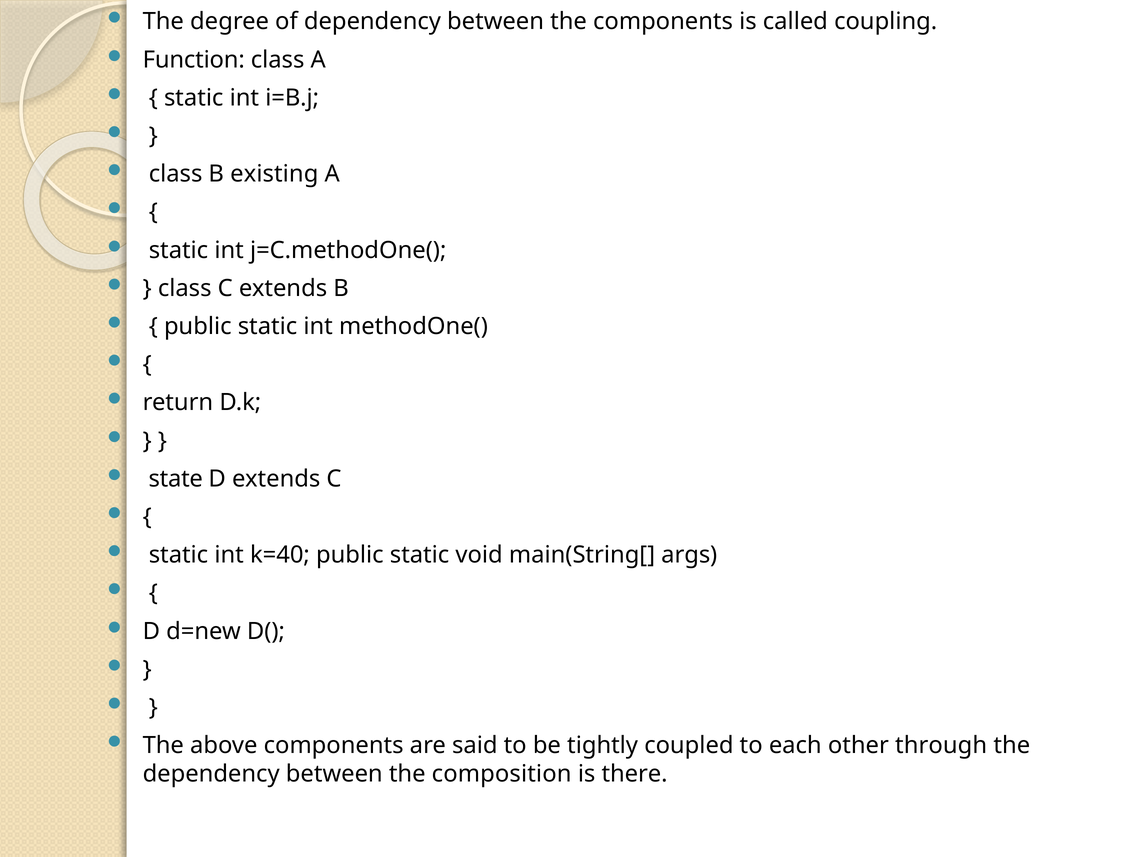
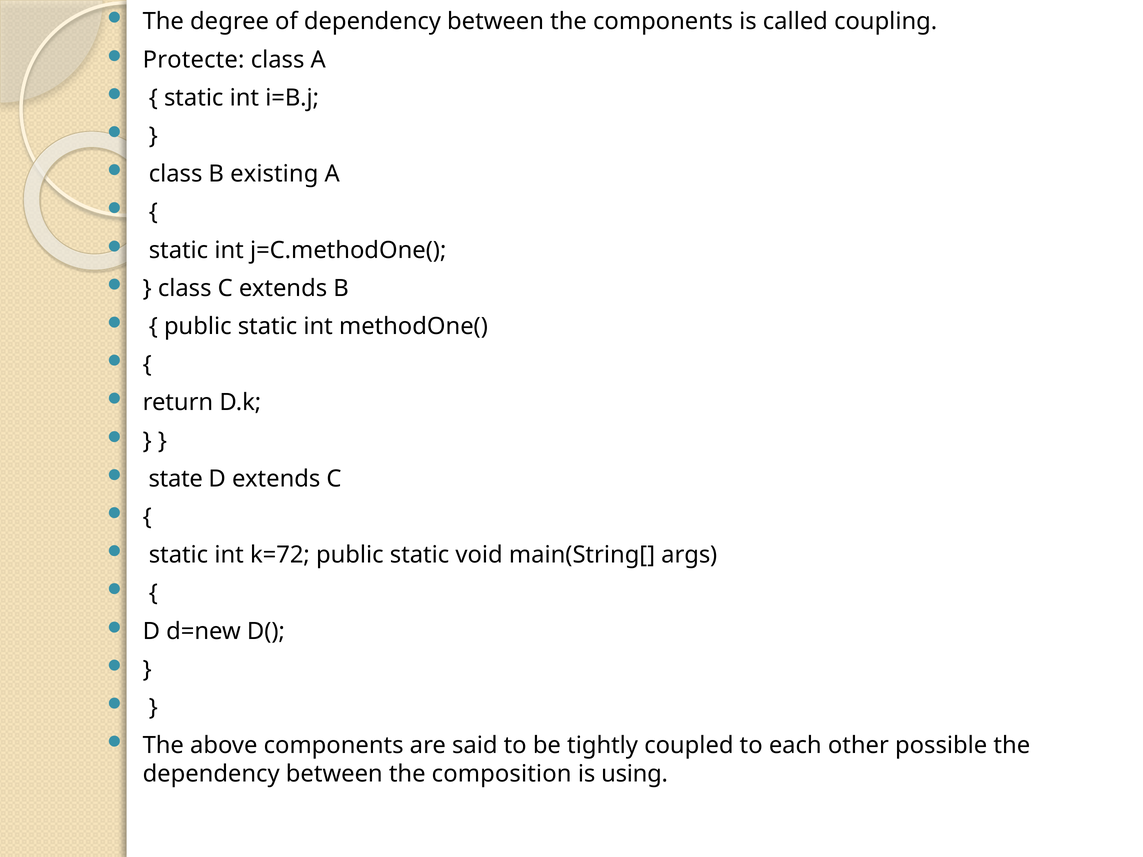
Function: Function -> Protecte (194, 60)
k=40: k=40 -> k=72 (280, 555)
through: through -> possible (941, 746)
there: there -> using (635, 774)
